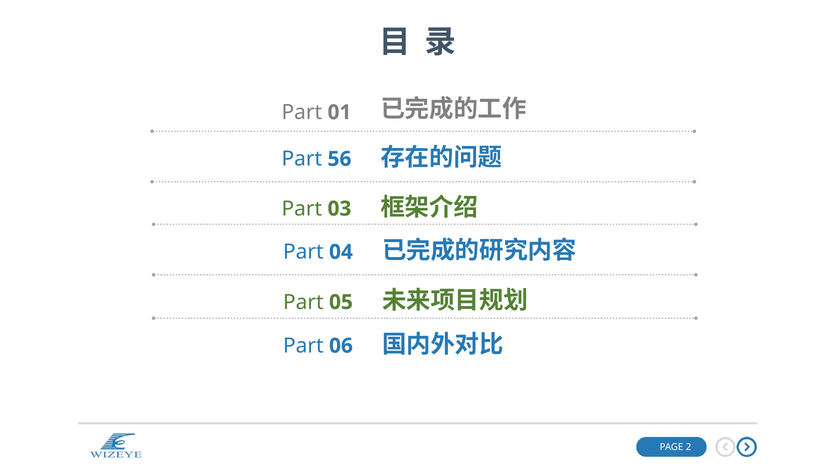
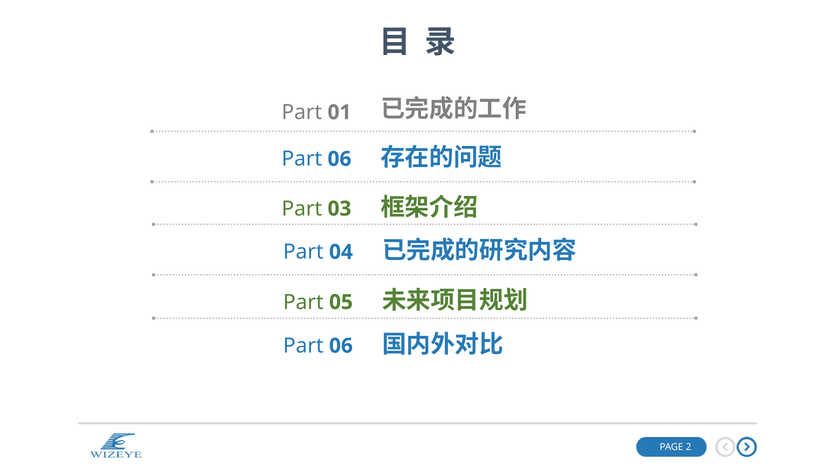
56: 56 -> 06 (339, 159)
